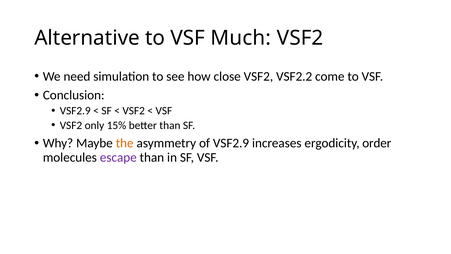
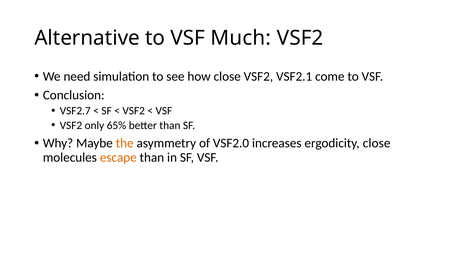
VSF2.2: VSF2.2 -> VSF2.1 (294, 76)
VSF2.9: VSF2.9 -> VSF2.7 (75, 111)
15%: 15% -> 65% (116, 125)
of VSF2.9: VSF2.9 -> VSF2.0 (231, 143)
ergodicity order: order -> close (377, 143)
escape colour: purple -> orange (118, 157)
